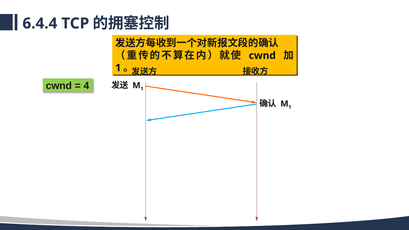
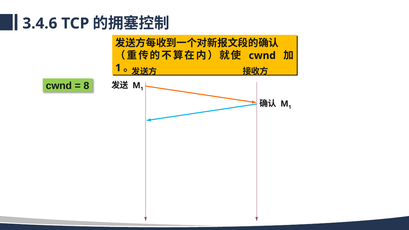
6.4.4: 6.4.4 -> 3.4.6 (40, 23)
4: 4 -> 8 (86, 86)
